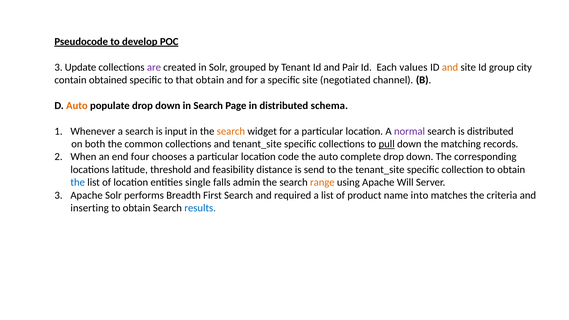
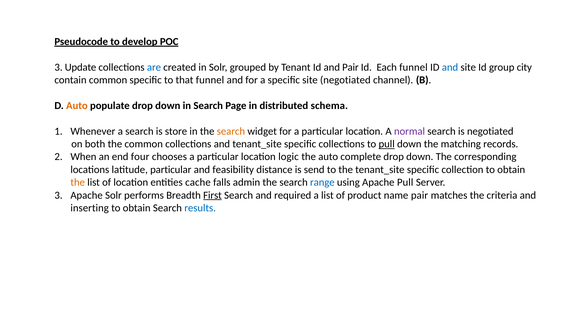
are colour: purple -> blue (154, 67)
Each values: values -> funnel (413, 67)
and colour: orange -> blue (450, 67)
contain obtained: obtained -> common (108, 80)
that obtain: obtain -> funnel (210, 80)
input: input -> store (176, 131)
is distributed: distributed -> negotiated (490, 131)
code: code -> logic (288, 157)
latitude threshold: threshold -> particular (171, 170)
the colour: blue -> orange (78, 182)
single: single -> cache (198, 182)
range colour: orange -> blue (322, 182)
Apache Will: Will -> Pull (405, 182)
First underline: none -> present (212, 195)
name into: into -> pair (420, 195)
